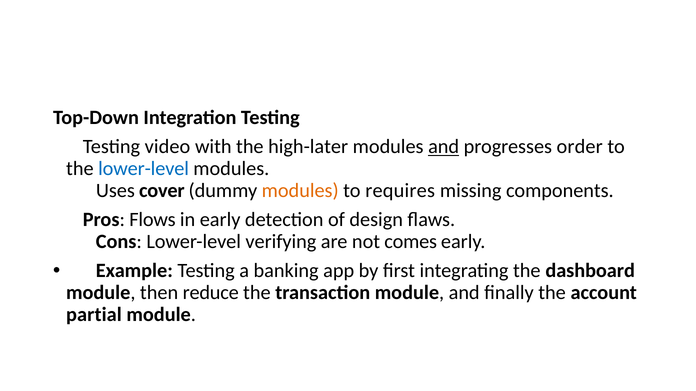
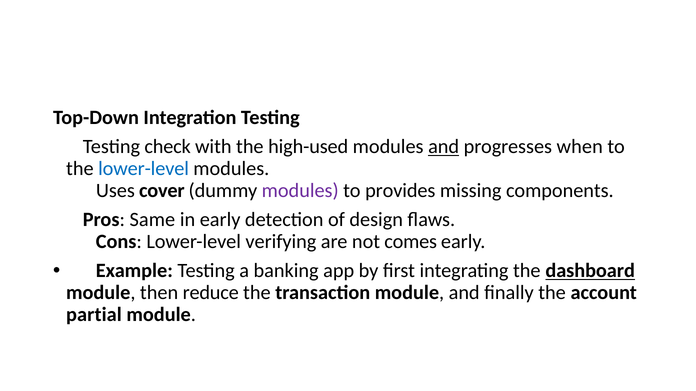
video: video -> check (168, 147)
high-later: high-later -> high-used (308, 147)
order: order -> when (580, 147)
modules colour: orange -> purple (300, 191)
requires: requires -> provides (400, 191)
Flows: Flows -> Same (152, 220)
dashboard underline: none -> present (590, 271)
